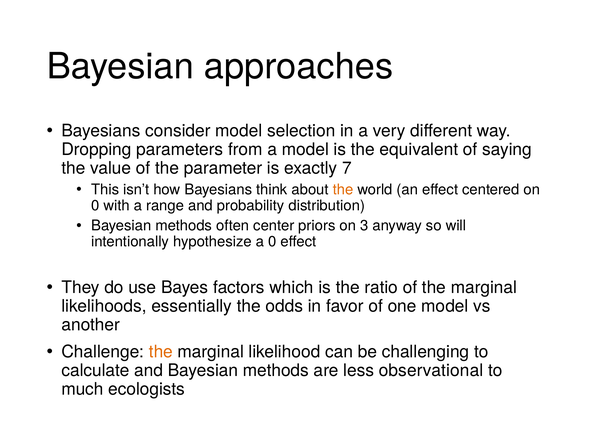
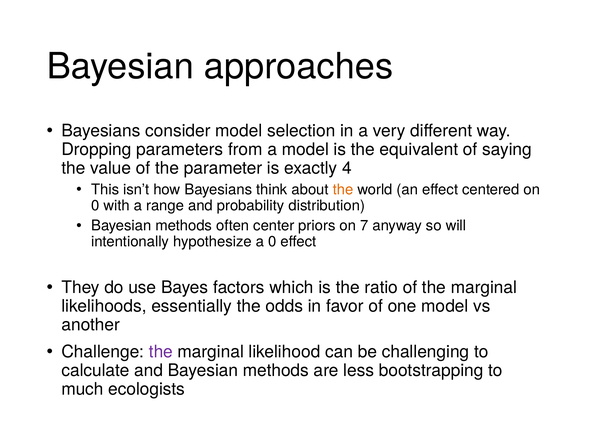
7: 7 -> 4 (347, 168)
3: 3 -> 7 (364, 226)
the colour: orange -> purple (161, 352)
observational: observational -> bootstrapping (431, 370)
